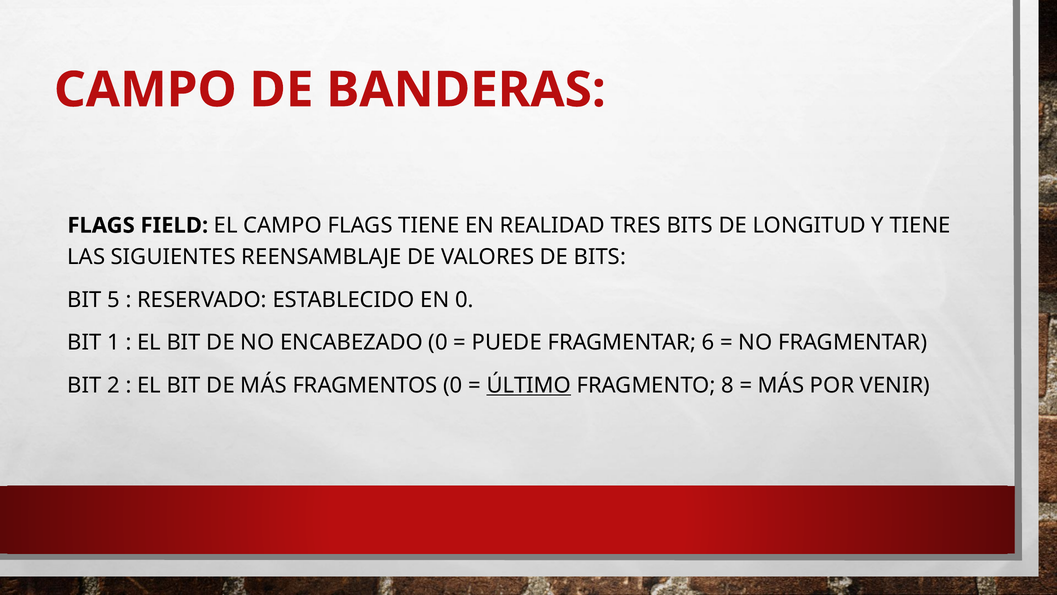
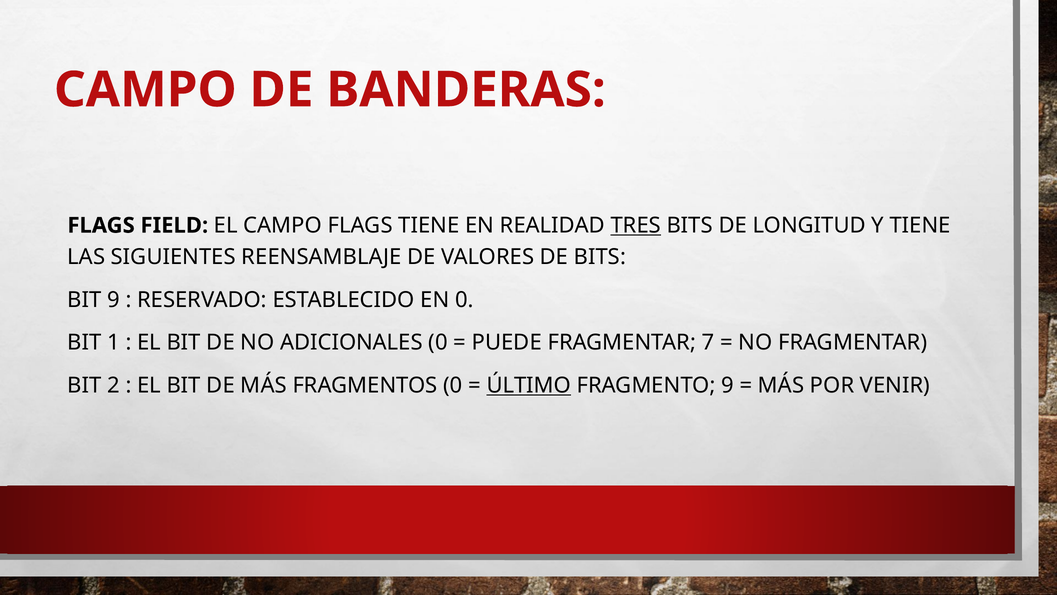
TRES underline: none -> present (636, 225)
BIT 5: 5 -> 9 (113, 300)
ENCABEZADO: ENCABEZADO -> ADICIONALES (352, 342)
6: 6 -> 7 (708, 342)
FRAGMENTO 8: 8 -> 9 (728, 385)
